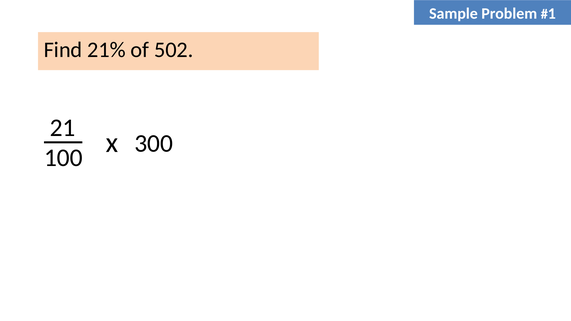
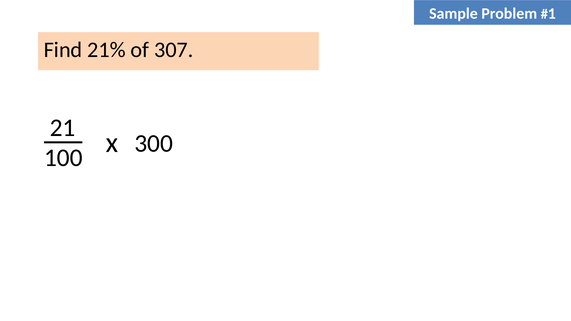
502: 502 -> 307 (174, 50)
